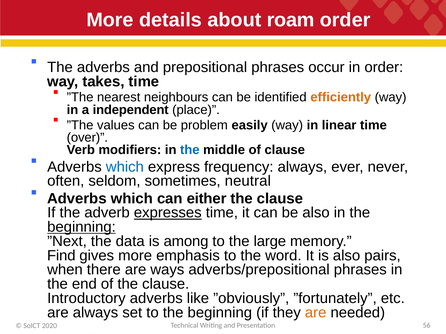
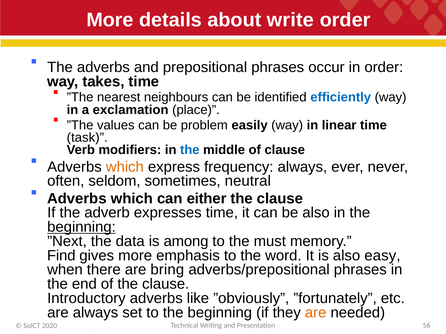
roam: roam -> write (290, 20)
efficiently colour: orange -> blue (341, 97)
independent: independent -> exclamation (131, 110)
over: over -> task (87, 138)
which colour: blue -> orange (125, 167)
expresses underline: present -> none (168, 213)
large: large -> must (270, 242)
pairs: pairs -> easy (382, 256)
ways: ways -> bring (167, 270)
